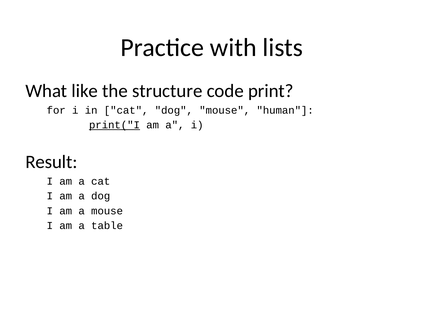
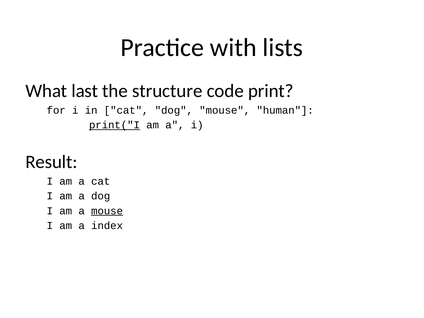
like: like -> last (85, 91)
mouse underline: none -> present (107, 211)
table: table -> index (107, 226)
